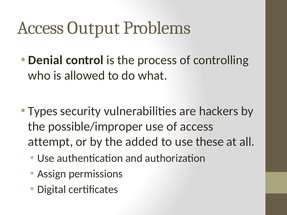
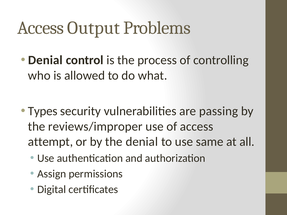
hackers: hackers -> passing (219, 111)
possible/improper: possible/improper -> reviews/improper (95, 127)
the added: added -> denial (142, 142)
these: these -> same (210, 142)
